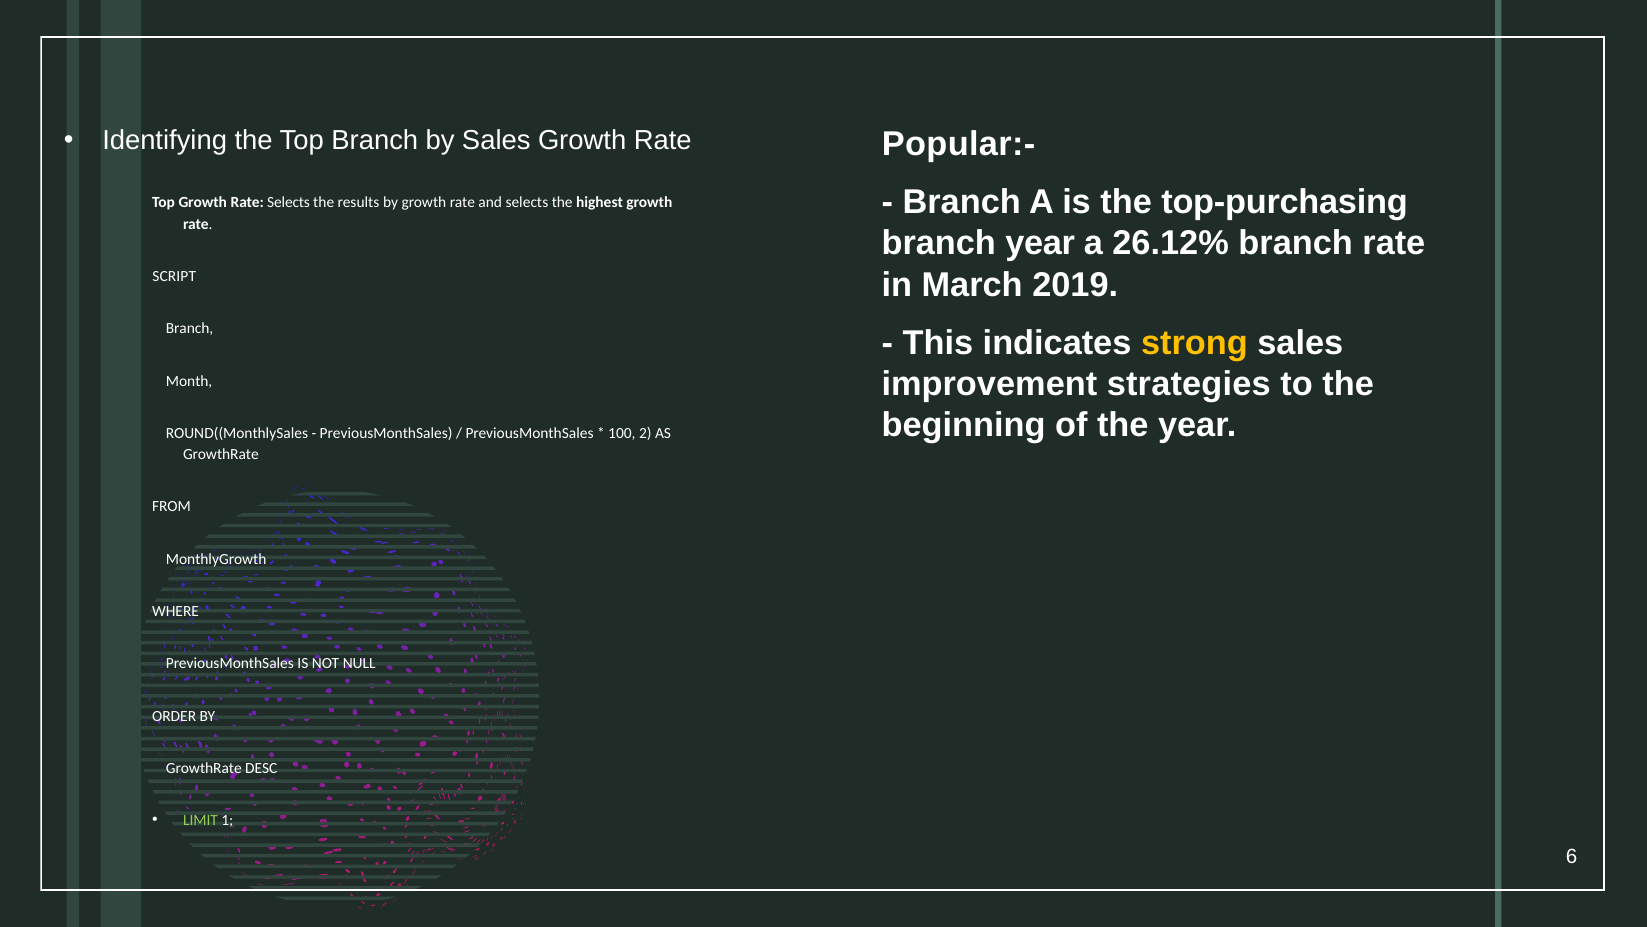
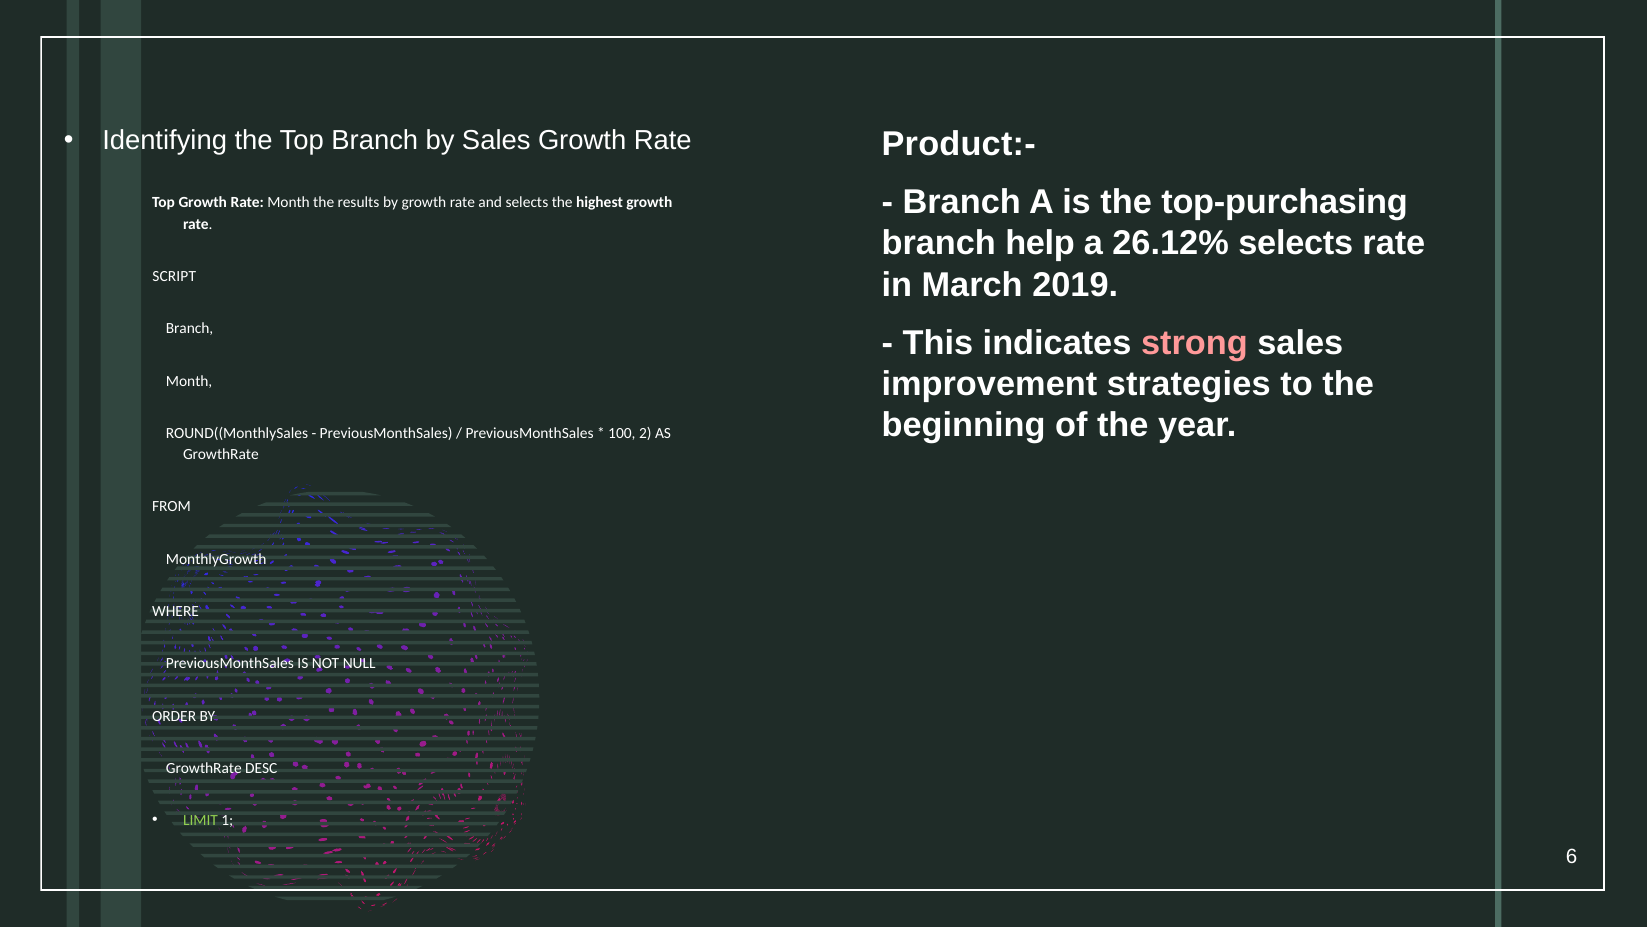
Popular:-: Popular:- -> Product:- (959, 144)
Rate Selects: Selects -> Month (289, 203)
branch year: year -> help (1040, 243)
26.12% branch: branch -> selects (1296, 243)
strong colour: yellow -> pink (1194, 343)
